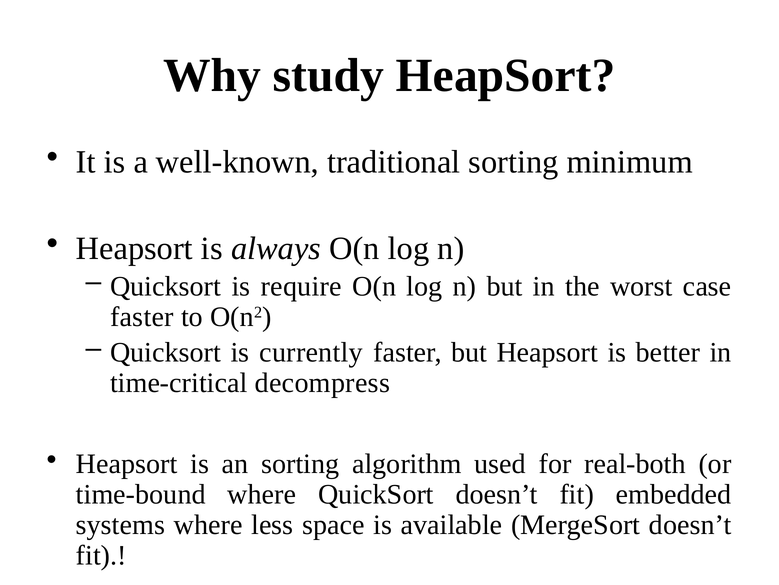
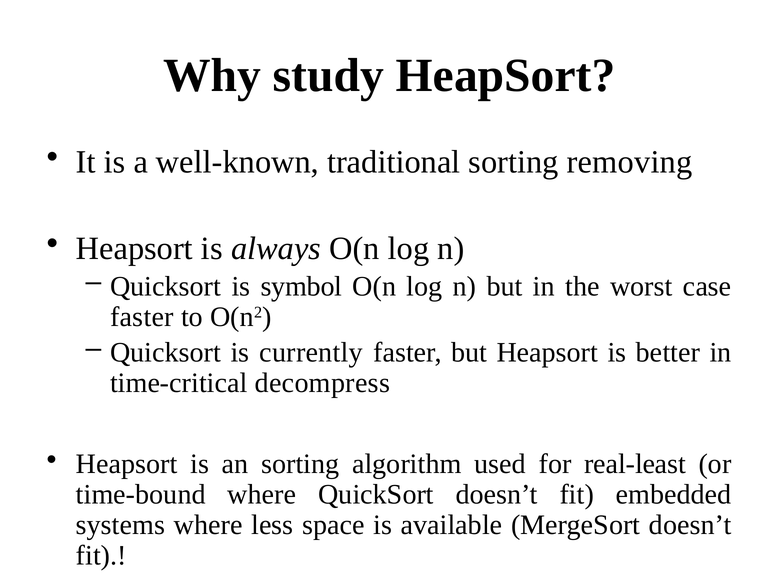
minimum: minimum -> removing (630, 162)
require: require -> symbol (301, 286)
real-both: real-both -> real-least (635, 464)
